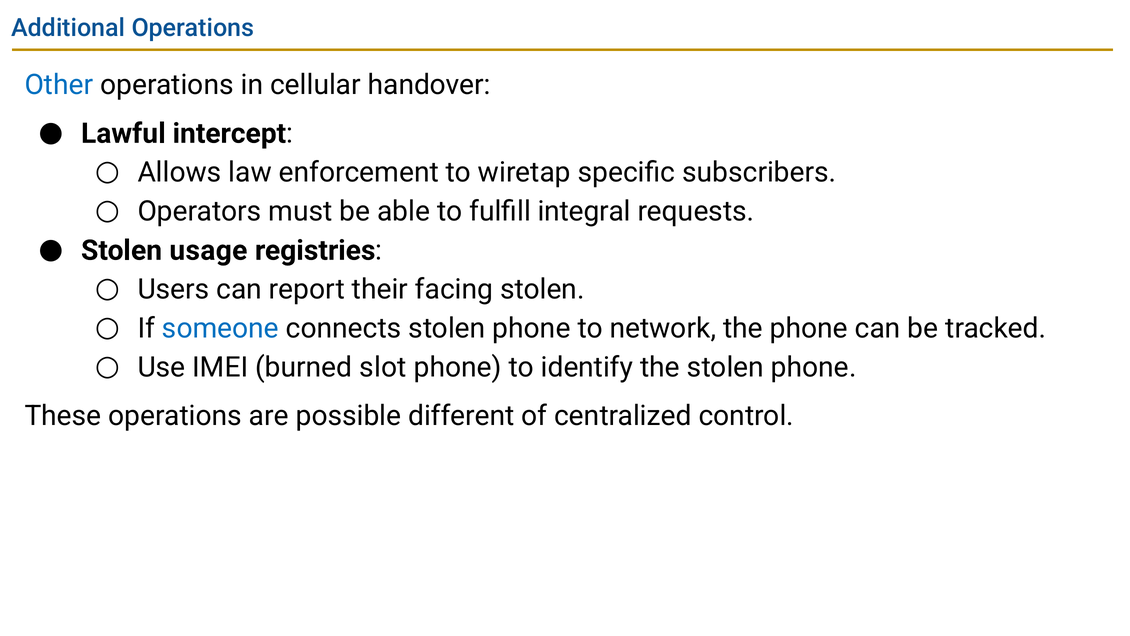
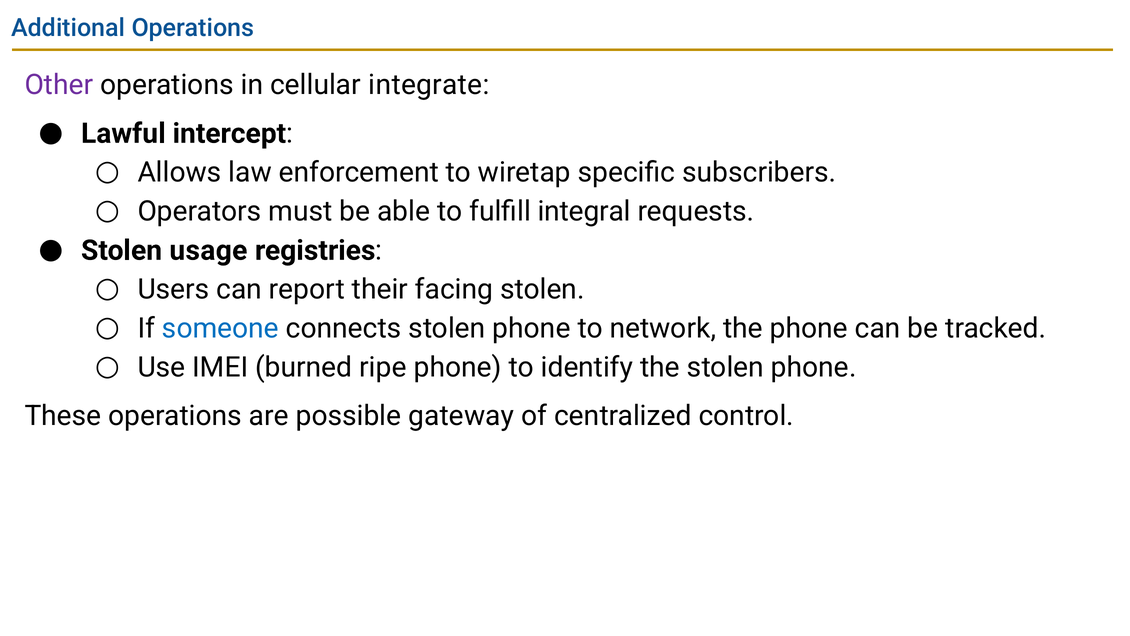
Other colour: blue -> purple (59, 85)
handover: handover -> integrate (429, 85)
slot: slot -> ripe (383, 367)
different: different -> gateway (461, 416)
